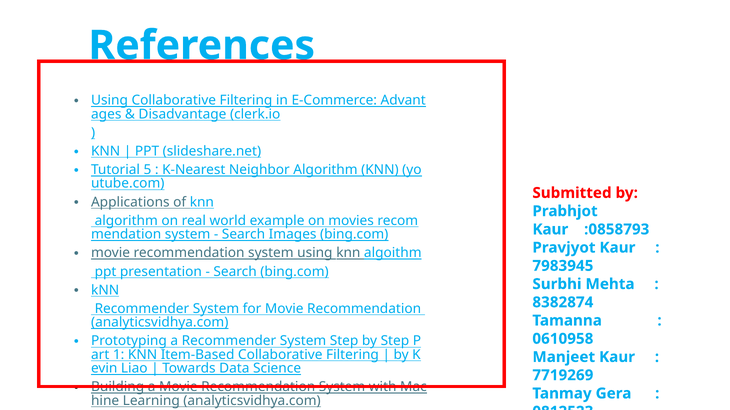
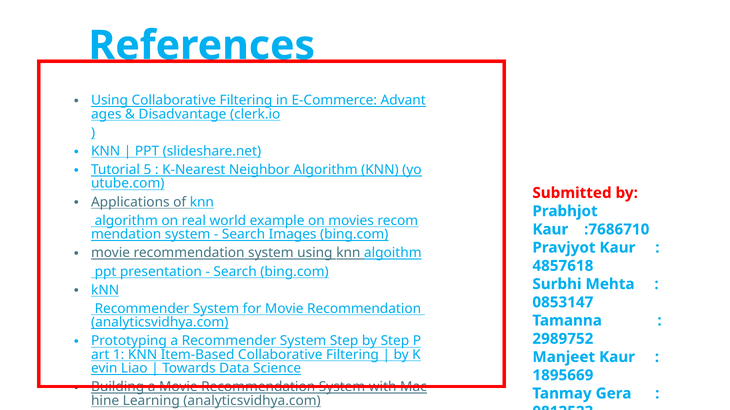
:0858793: :0858793 -> :7686710 (617, 230)
7983945: 7983945 -> 4857618 (563, 266)
8382874: 8382874 -> 0853147 (563, 303)
0610958: 0610958 -> 2989752 (563, 339)
7719269: 7719269 -> 1895669 (563, 376)
